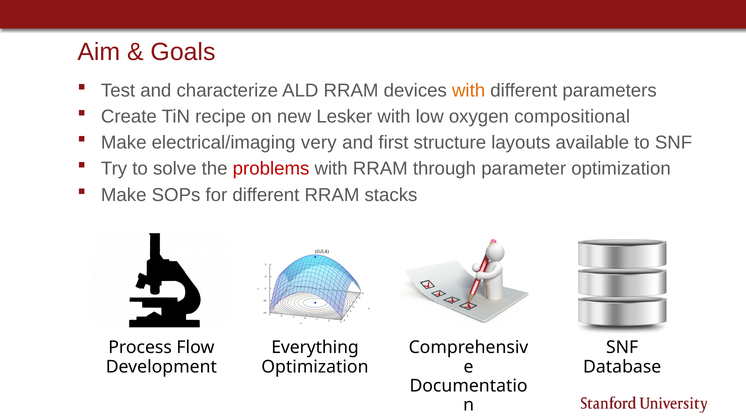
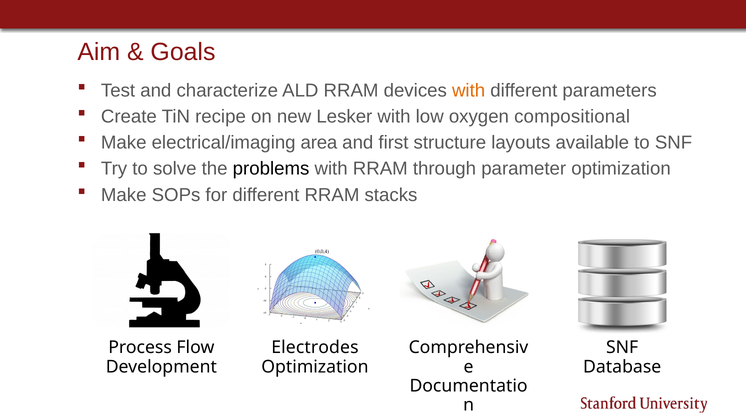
very: very -> area (319, 143)
problems colour: red -> black (271, 169)
Everything: Everything -> Electrodes (315, 347)
